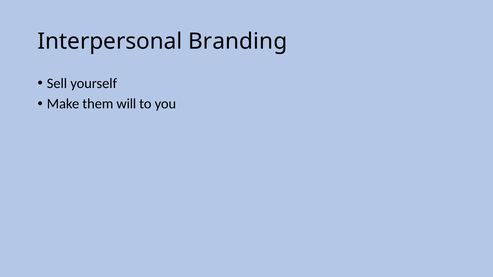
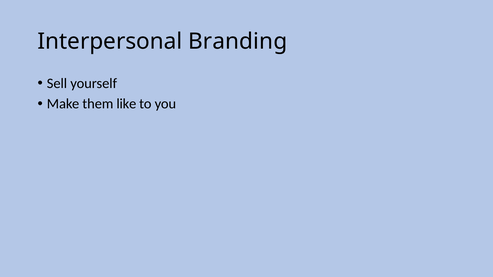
will: will -> like (126, 104)
